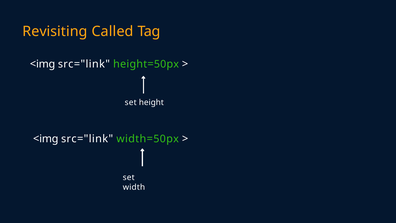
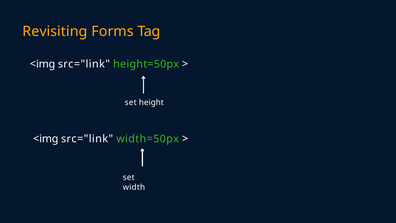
Called: Called -> Forms (113, 31)
